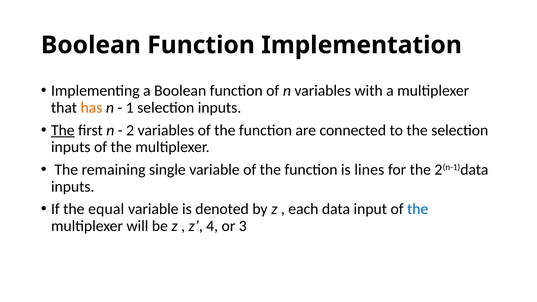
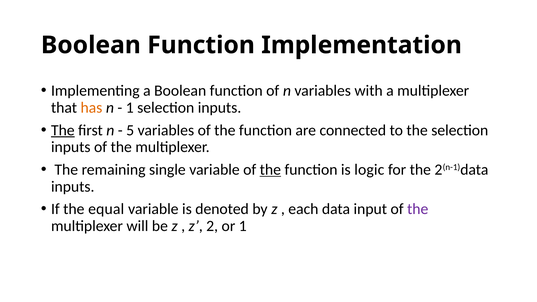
2: 2 -> 5 (130, 130)
the underline: none -> present (270, 170)
lines: lines -> logic (369, 170)
the colour: blue -> purple (418, 209)
4: 4 -> 2 (212, 226)
or 3: 3 -> 1 (243, 226)
